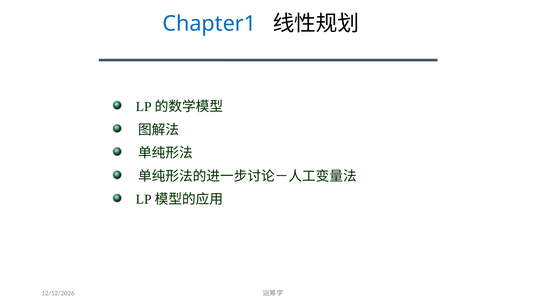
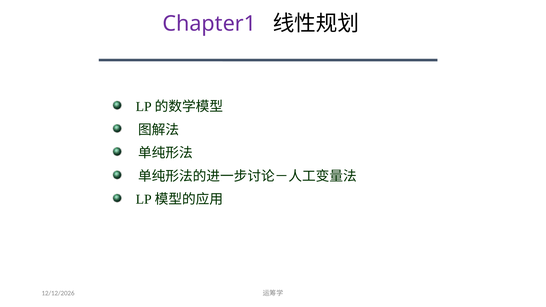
Chapter1 colour: blue -> purple (209, 24)
